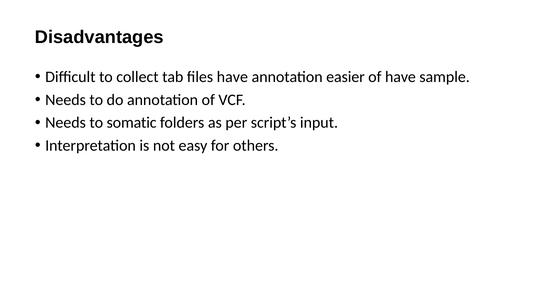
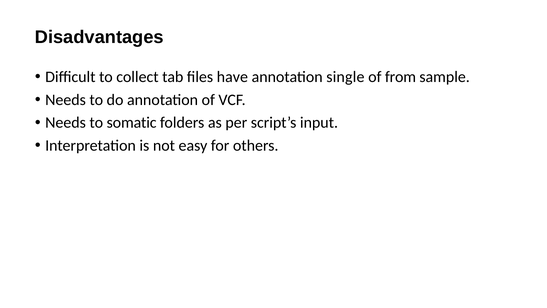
easier: easier -> single (345, 77)
of have: have -> from (400, 77)
